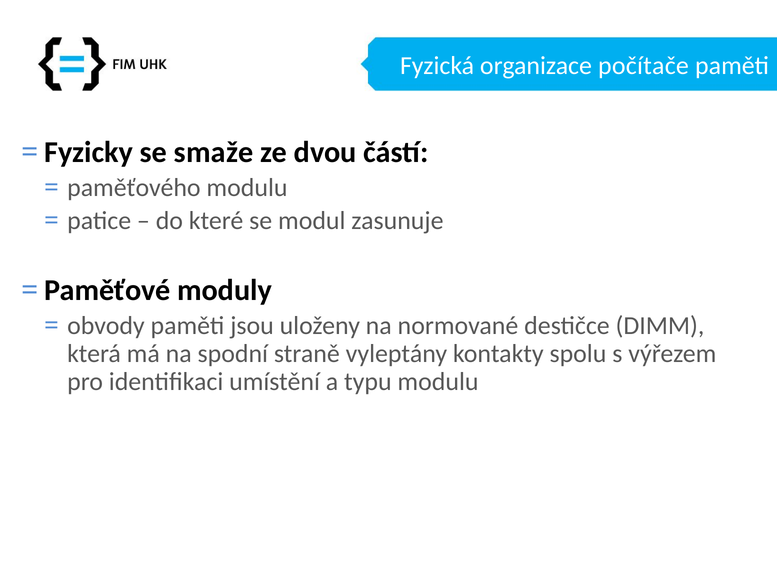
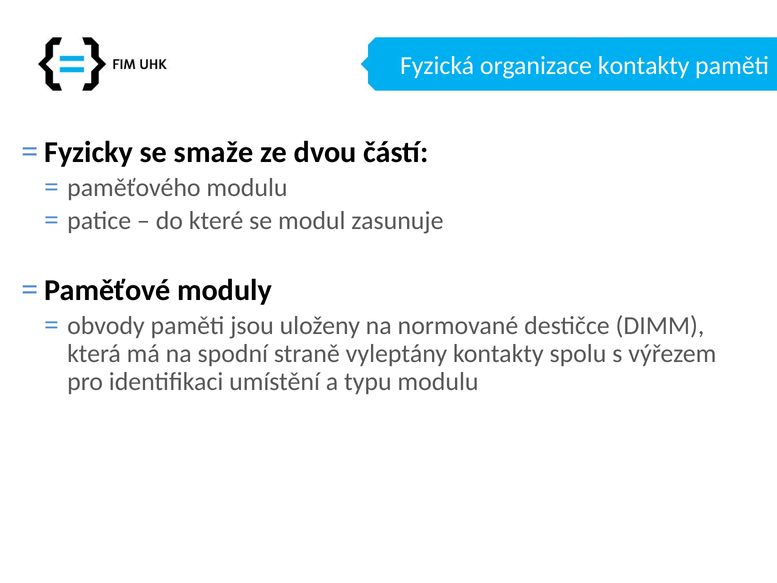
organizace počítače: počítače -> kontakty (644, 66)
